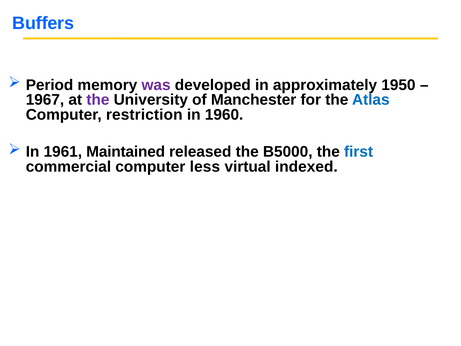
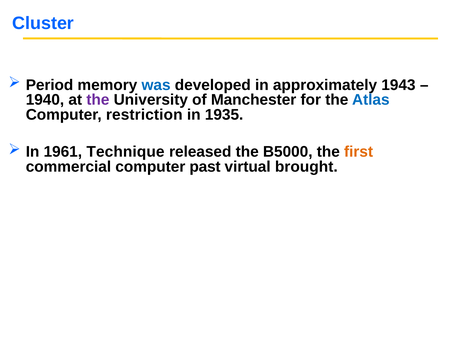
Buffers: Buffers -> Cluster (43, 23)
was colour: purple -> blue (156, 85)
1950: 1950 -> 1943 (398, 85)
1967: 1967 -> 1940 (45, 100)
1960: 1960 -> 1935 (224, 115)
Maintained: Maintained -> Technique (126, 152)
first colour: blue -> orange (359, 152)
less: less -> past (205, 167)
indexed: indexed -> brought (306, 167)
